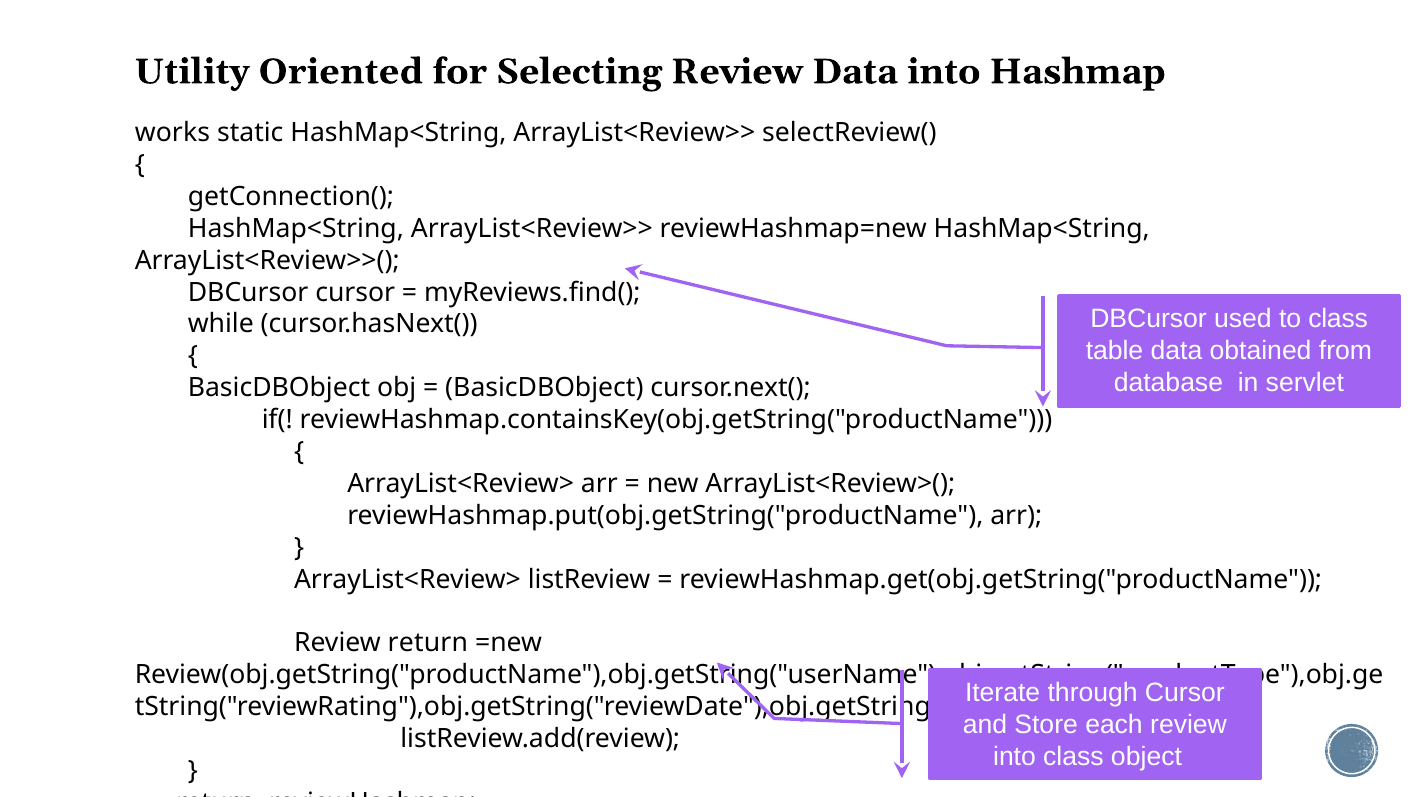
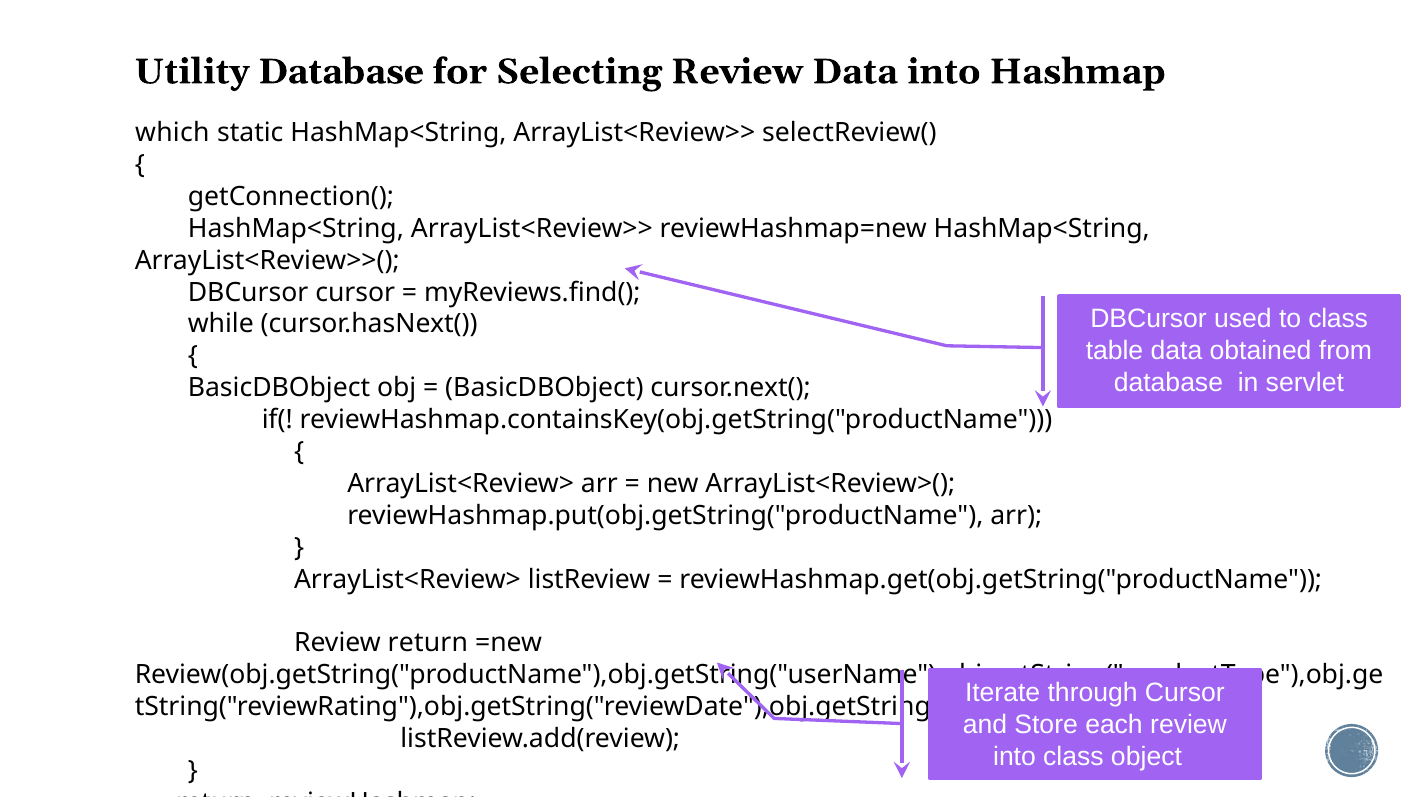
Utility Oriented: Oriented -> Database (341, 72)
works: works -> which (172, 133)
